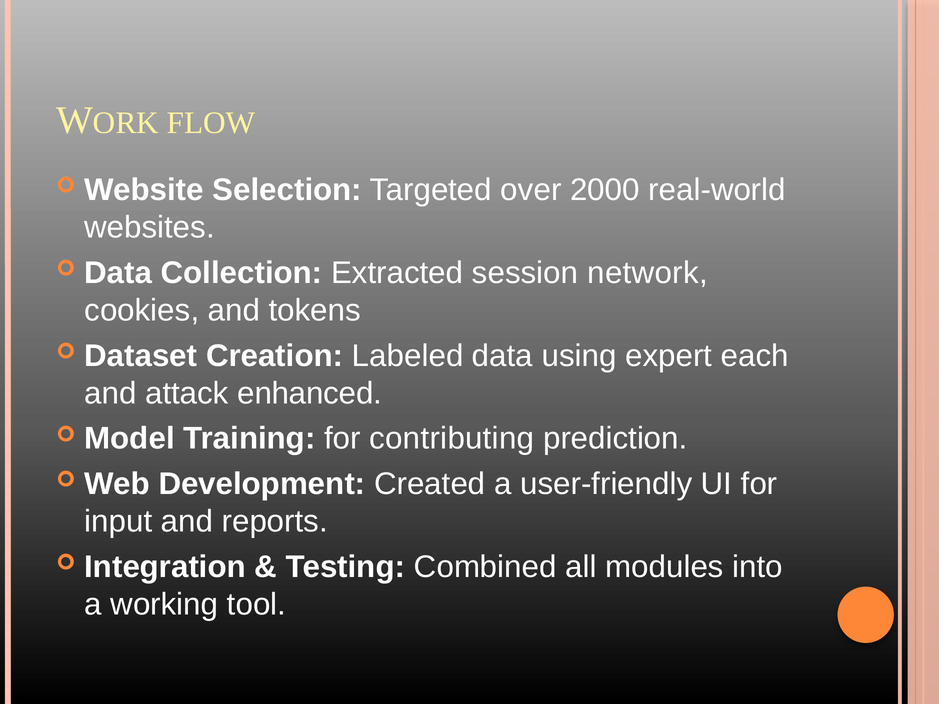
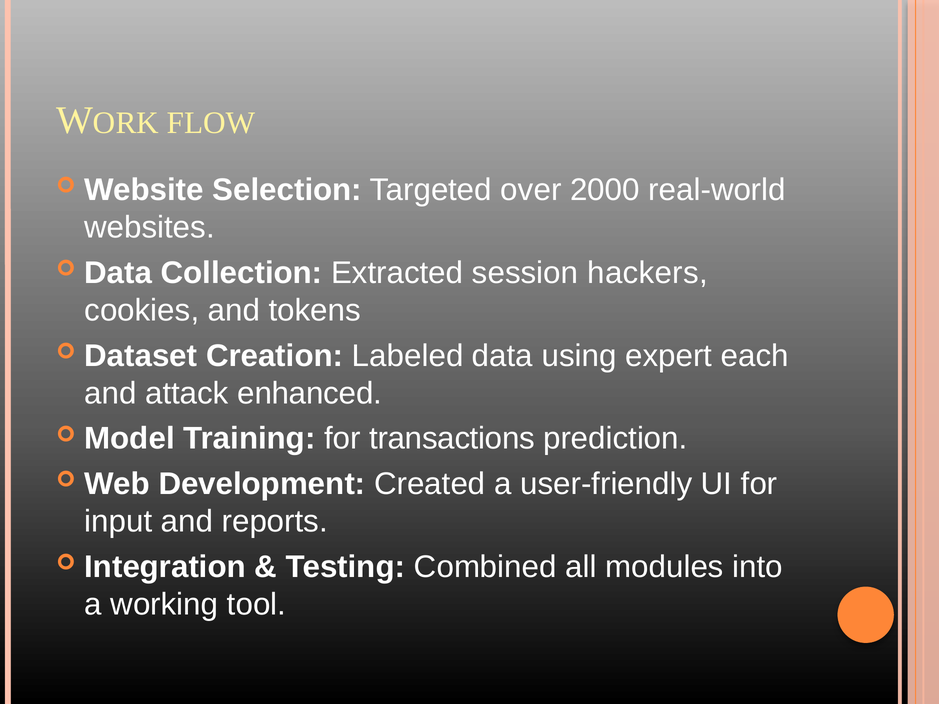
network: network -> hackers (648, 273)
contributing: contributing -> transactions (452, 439)
